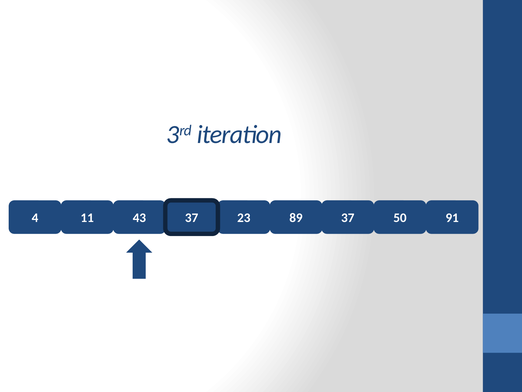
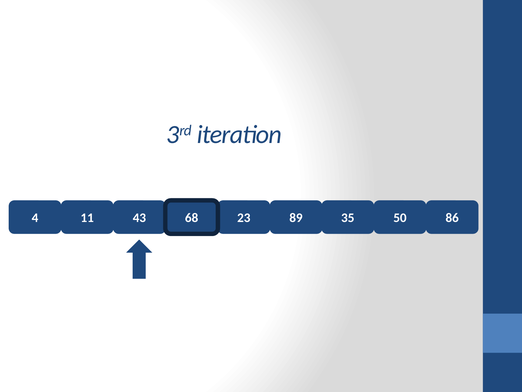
4 37: 37 -> 68 (192, 218)
89 37: 37 -> 35 (348, 218)
91: 91 -> 86 (452, 218)
